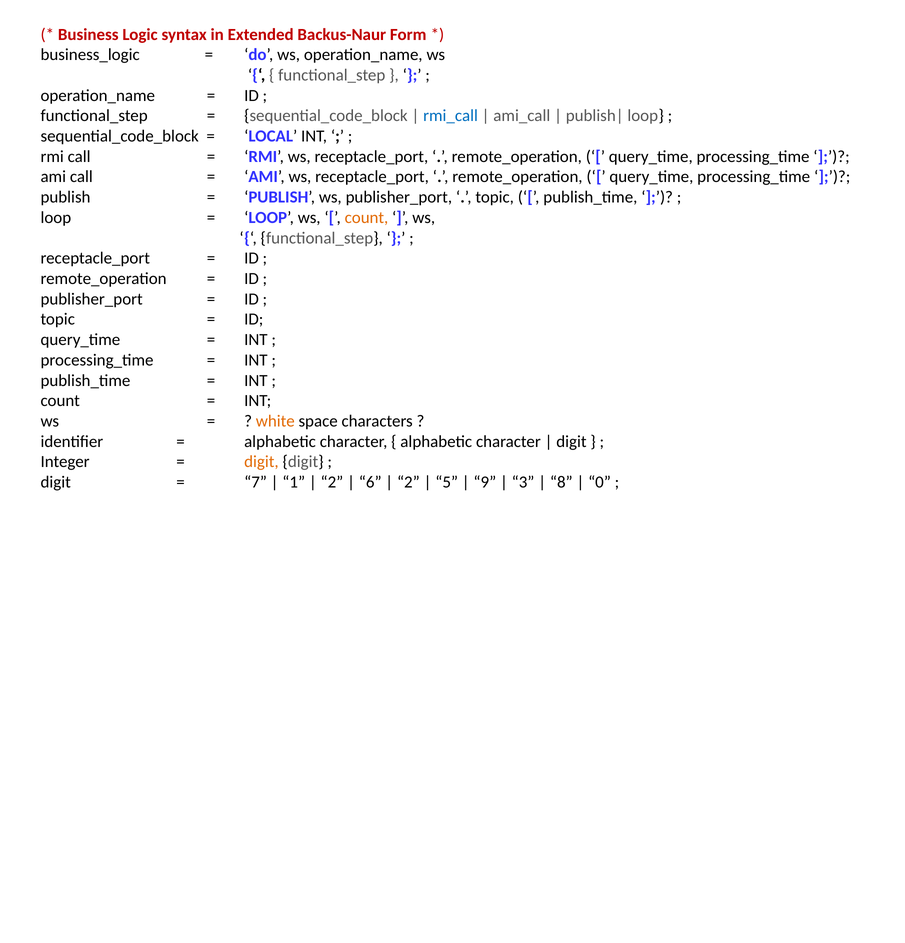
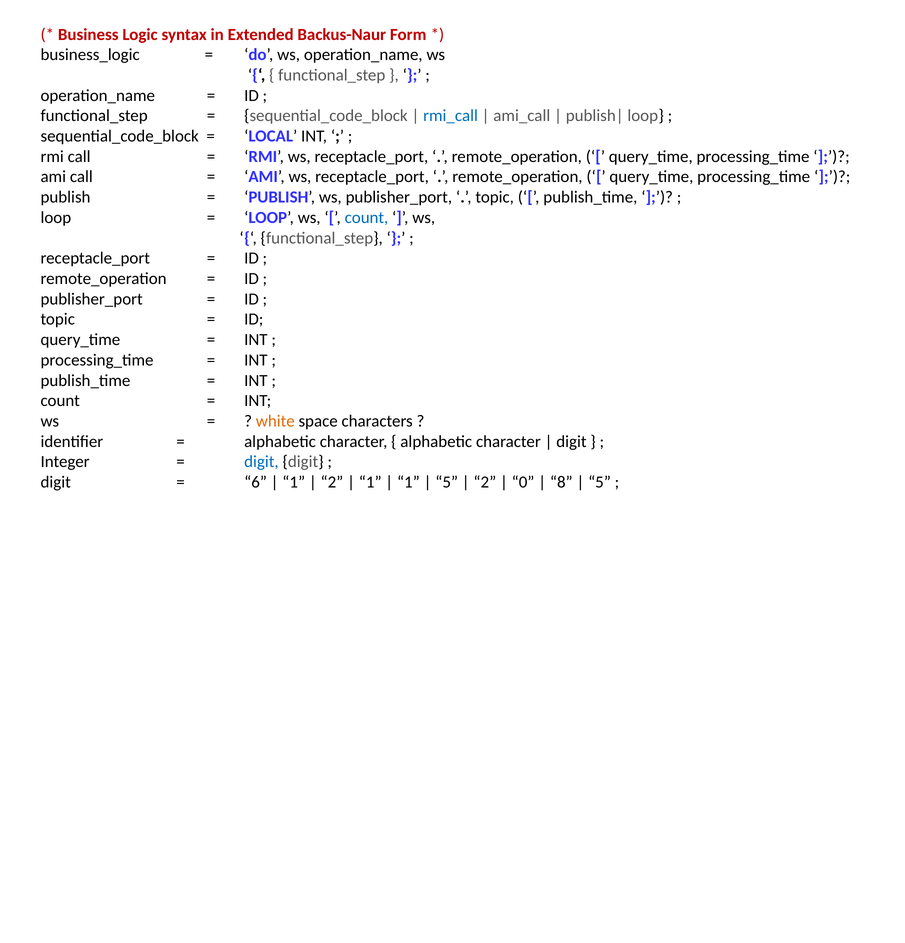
count colour: orange -> blue (367, 218)
digit colour: orange -> blue (261, 462)
7: 7 -> 6 (256, 482)
6: 6 -> 1 (370, 482)
2: 2 -> 1 (408, 482)
9: 9 -> 2 (485, 482)
3: 3 -> 0 (523, 482)
0: 0 -> 5 (600, 482)
